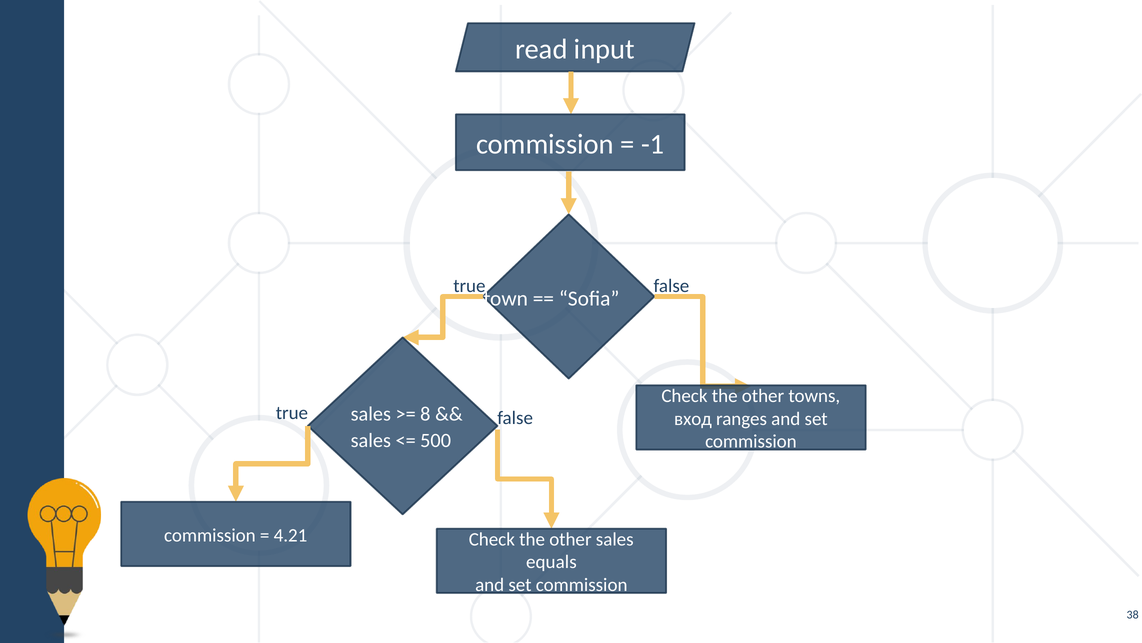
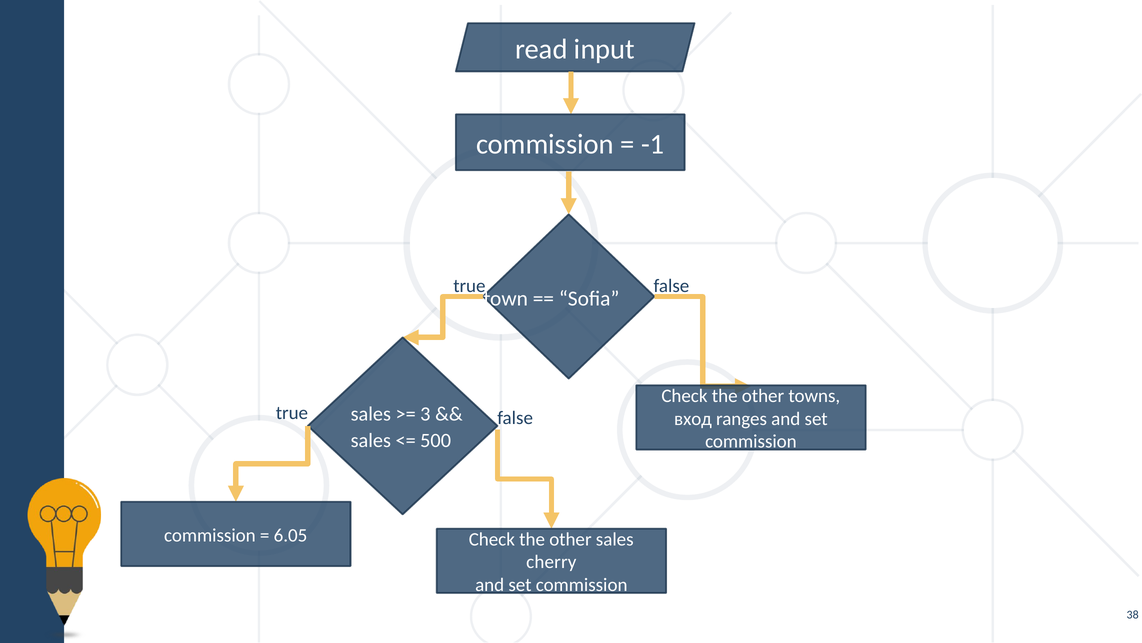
8: 8 -> 3 (425, 414)
4.21: 4.21 -> 6.05 (291, 535)
equals: equals -> cherry (551, 562)
